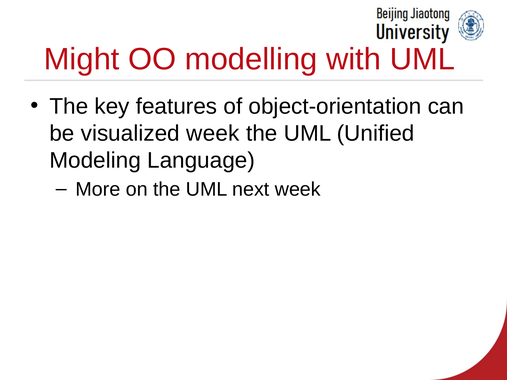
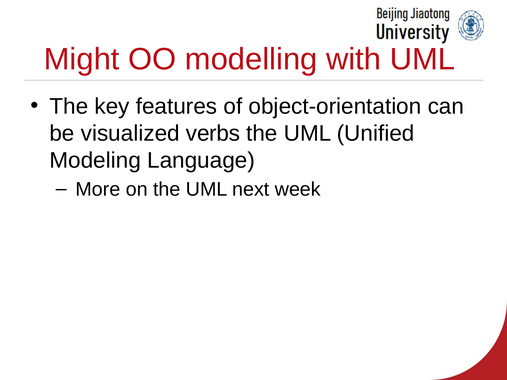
visualized week: week -> verbs (213, 133)
